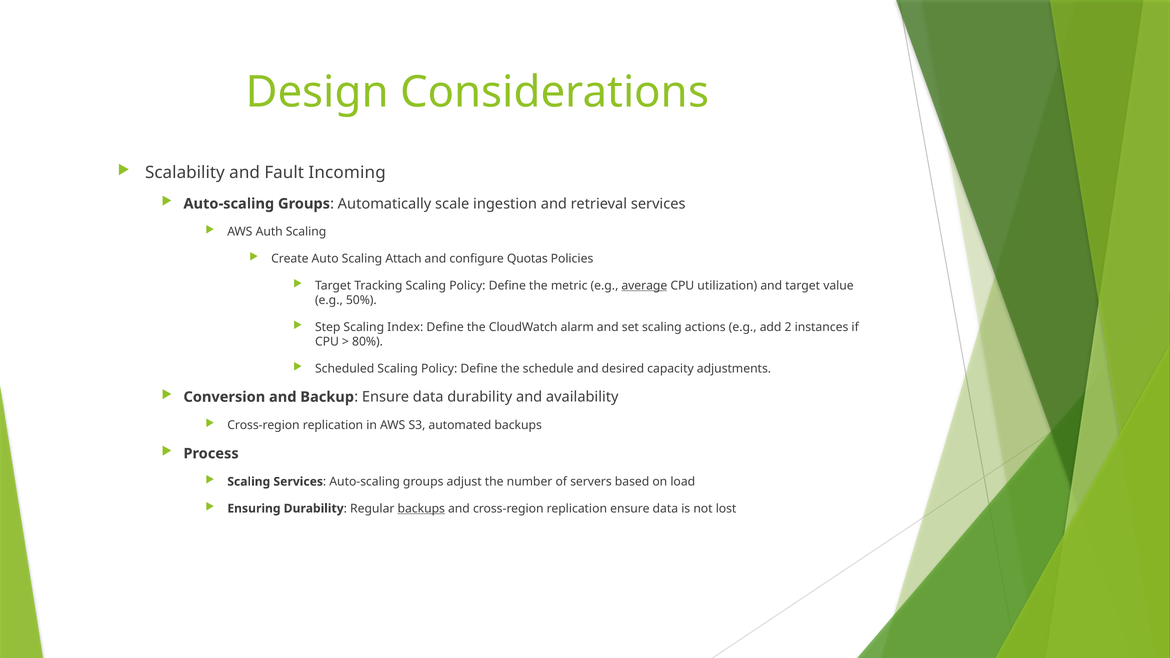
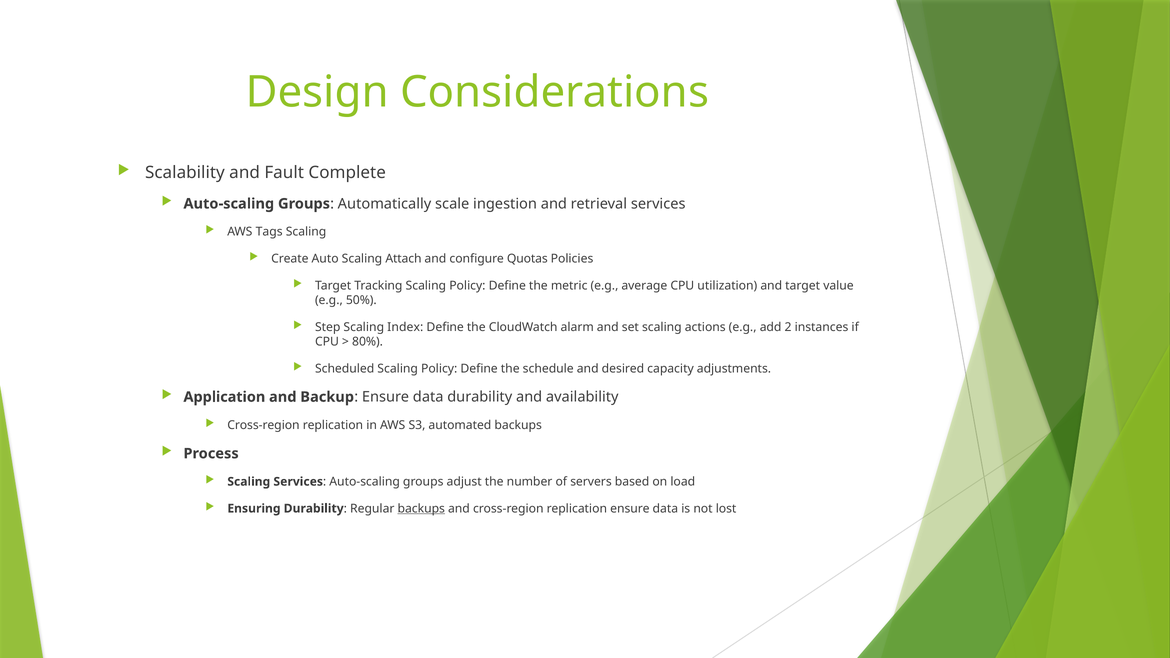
Incoming: Incoming -> Complete (347, 173)
Auth: Auth -> Tags (269, 232)
average underline: present -> none (644, 286)
Conversion: Conversion -> Application (224, 397)
